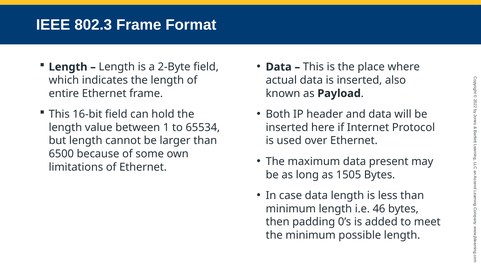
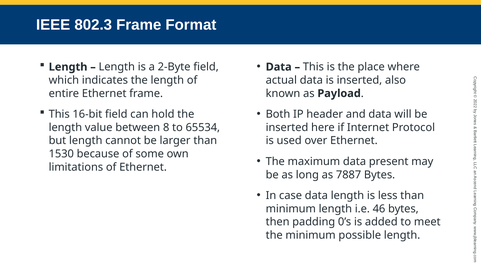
1: 1 -> 8 (166, 127)
6500: 6500 -> 1530 (61, 154)
1505: 1505 -> 7887 (349, 174)
